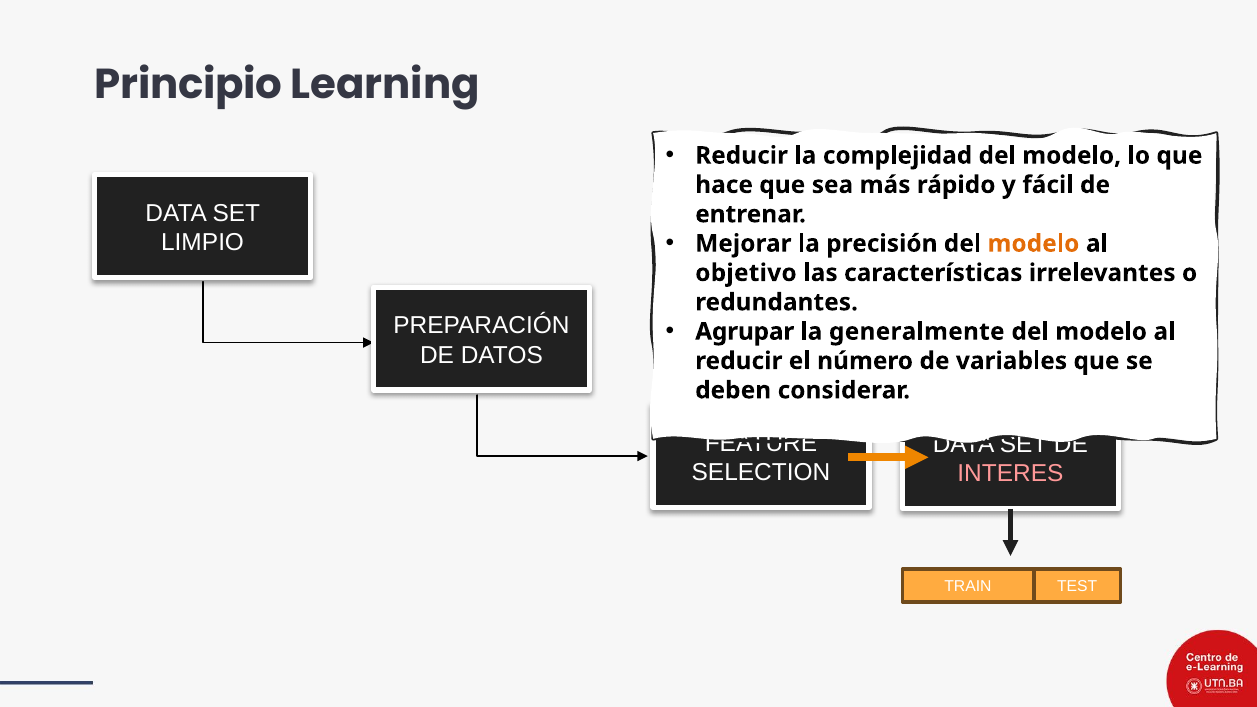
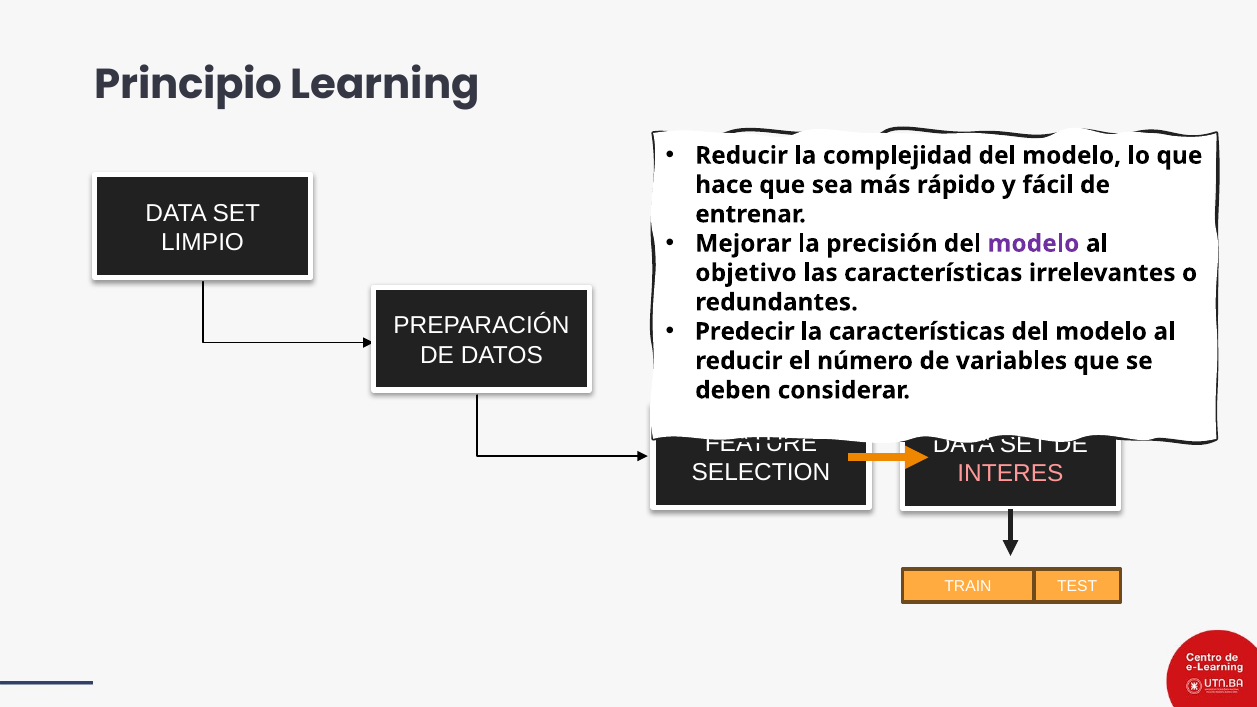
modelo colour: orange -> purple (1033, 244)
Agrupar: Agrupar -> Predecir (745, 332)
la generalmente: generalmente -> características (917, 332)
